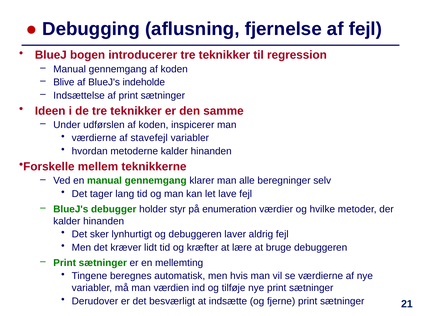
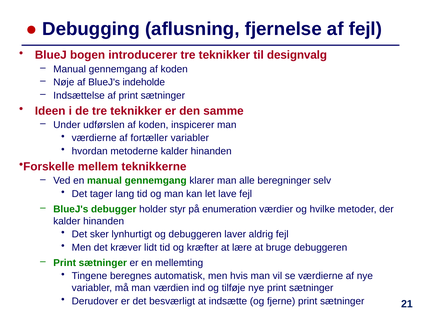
regression: regression -> designvalg (297, 55)
Blive: Blive -> Nøje (64, 82)
stavefejl: stavefejl -> fortæller (149, 138)
